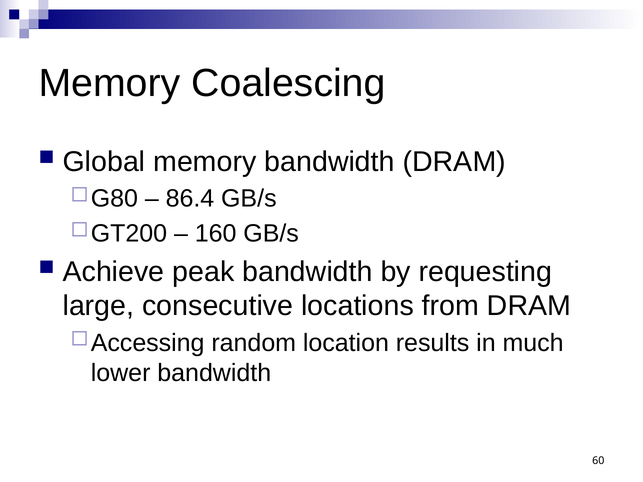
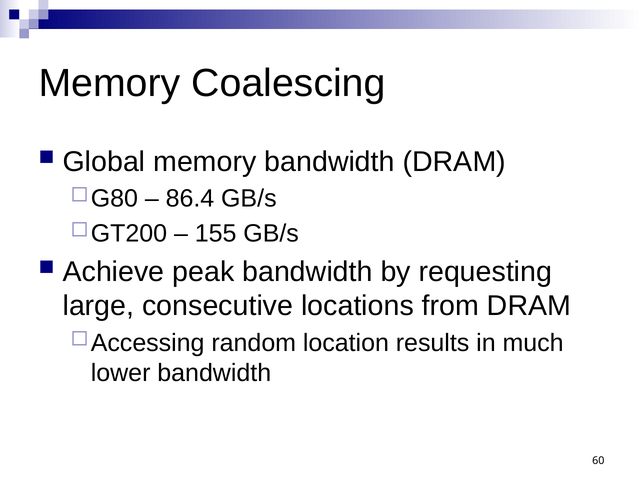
160: 160 -> 155 (216, 234)
